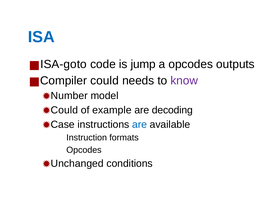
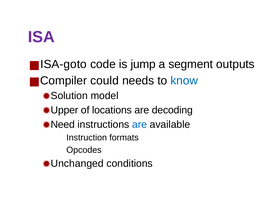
ISA colour: blue -> purple (41, 37)
a opcodes: opcodes -> segment (191, 64)
know colour: purple -> blue (184, 81)
Number: Number -> Solution (69, 96)
Could: Could -> Upper (64, 110)
example: example -> locations (112, 110)
Case: Case -> Need (63, 125)
